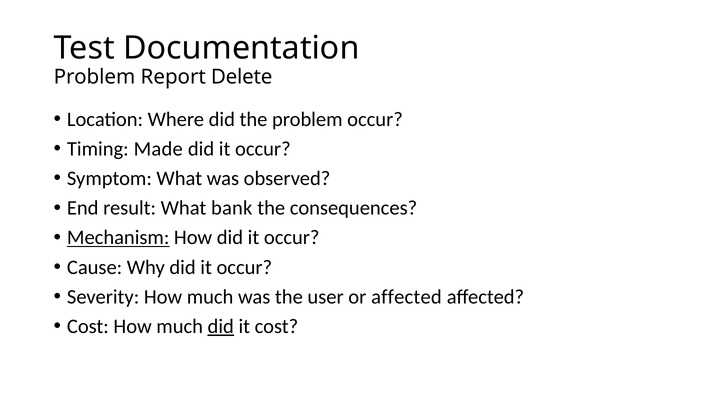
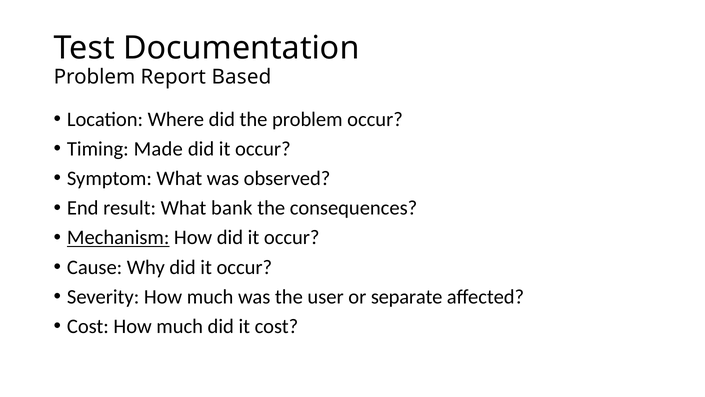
Delete: Delete -> Based (241, 77)
or affected: affected -> separate (407, 297)
did underline: present -> none (221, 326)
